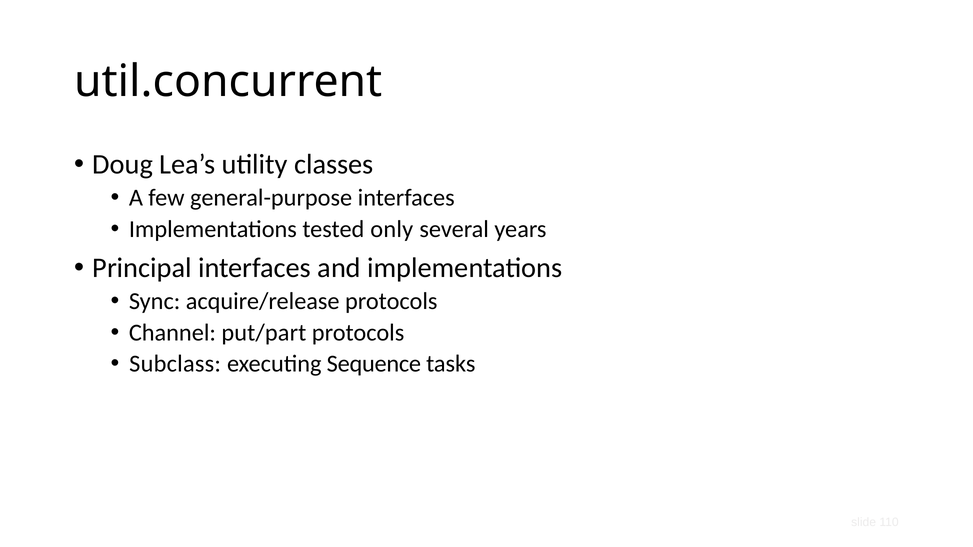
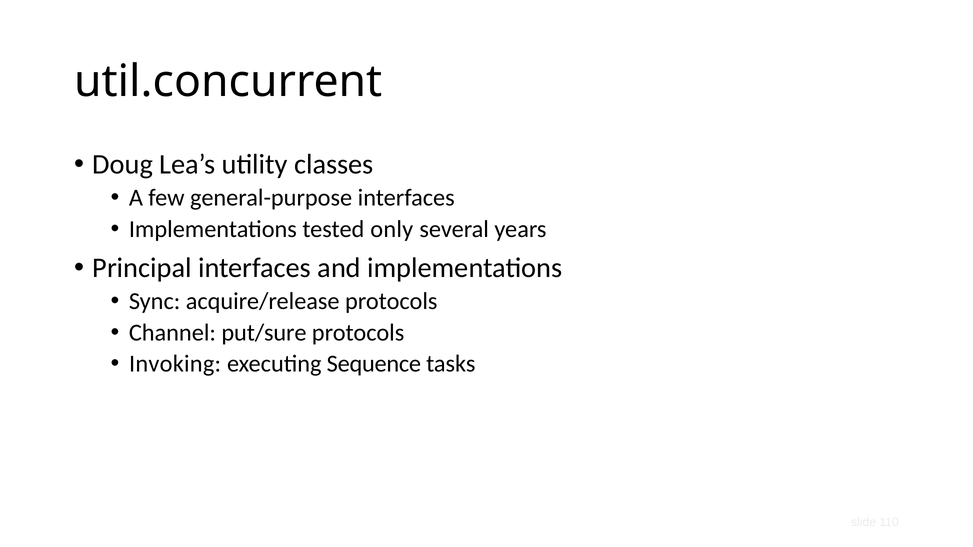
put/part: put/part -> put/sure (264, 333)
Subclass: Subclass -> Invoking (175, 364)
